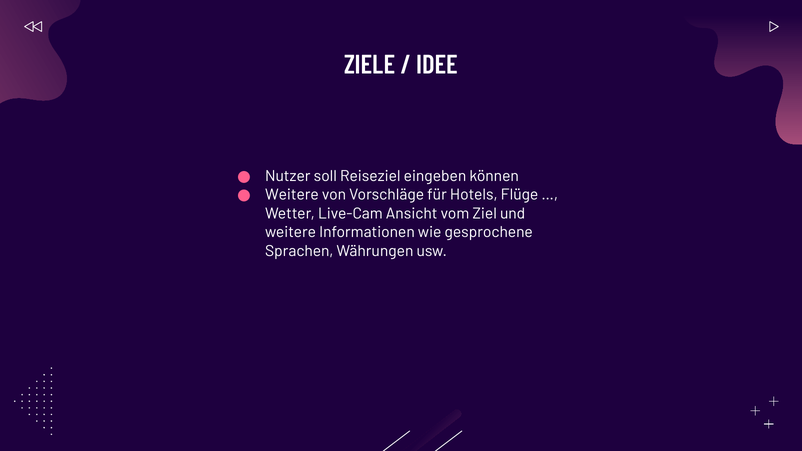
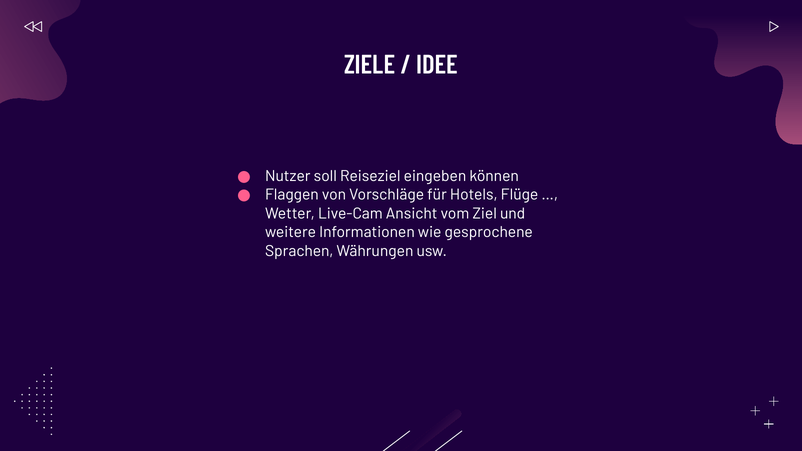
Weitere: Weitere -> Flaggen (292, 195)
